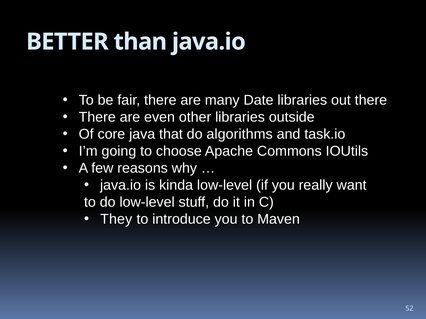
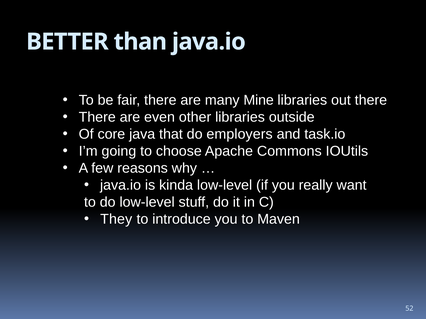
Date: Date -> Mine (259, 100)
algorithms: algorithms -> employers (240, 134)
